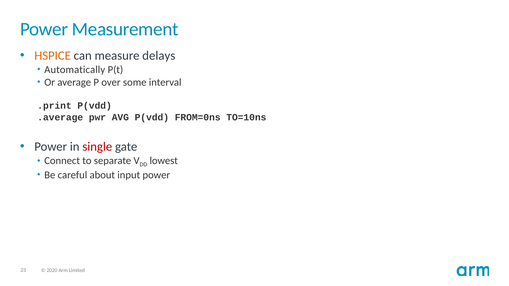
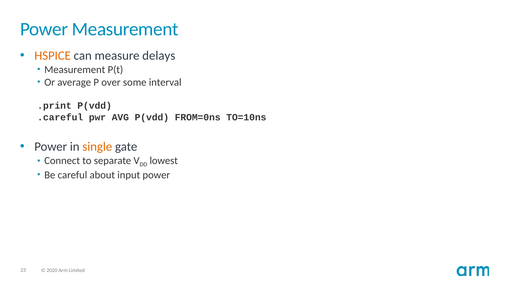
Automatically: Automatically -> Measurement (75, 70)
.average: .average -> .careful (60, 117)
single colour: red -> orange (97, 147)
